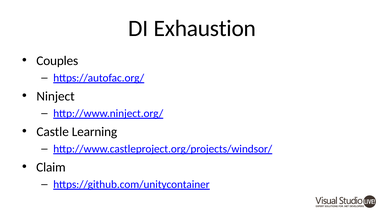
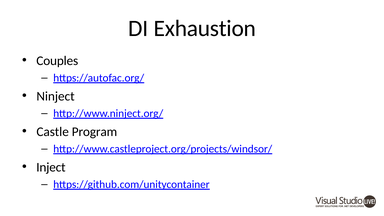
Learning: Learning -> Program (94, 132)
Claim: Claim -> Inject (51, 167)
